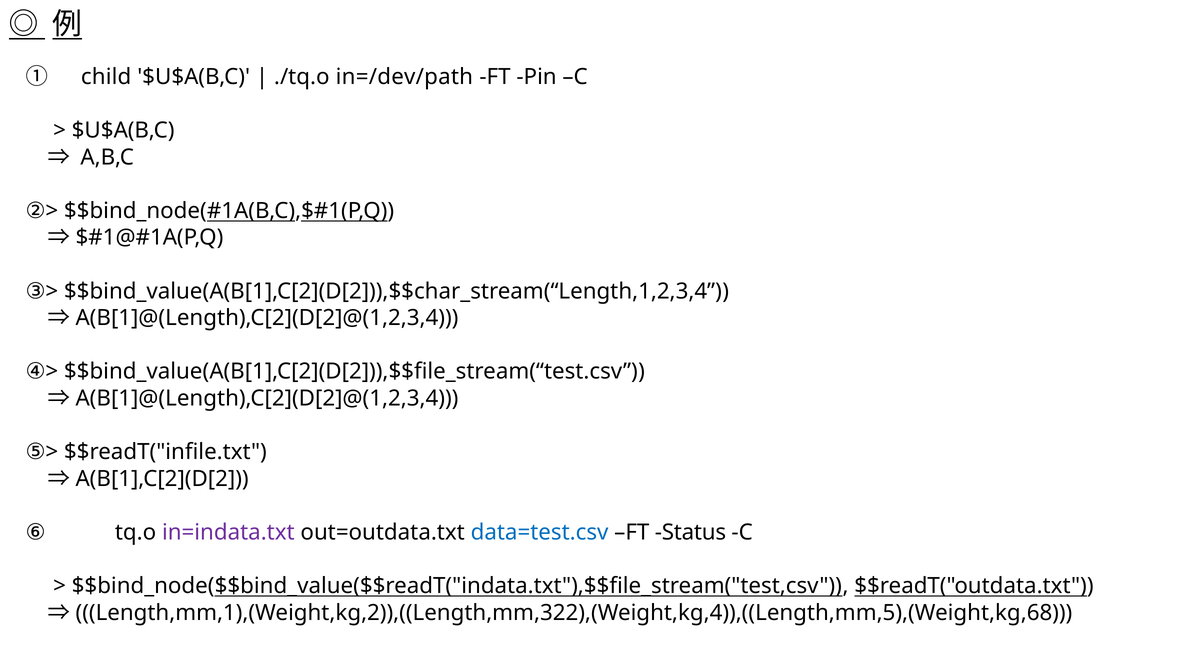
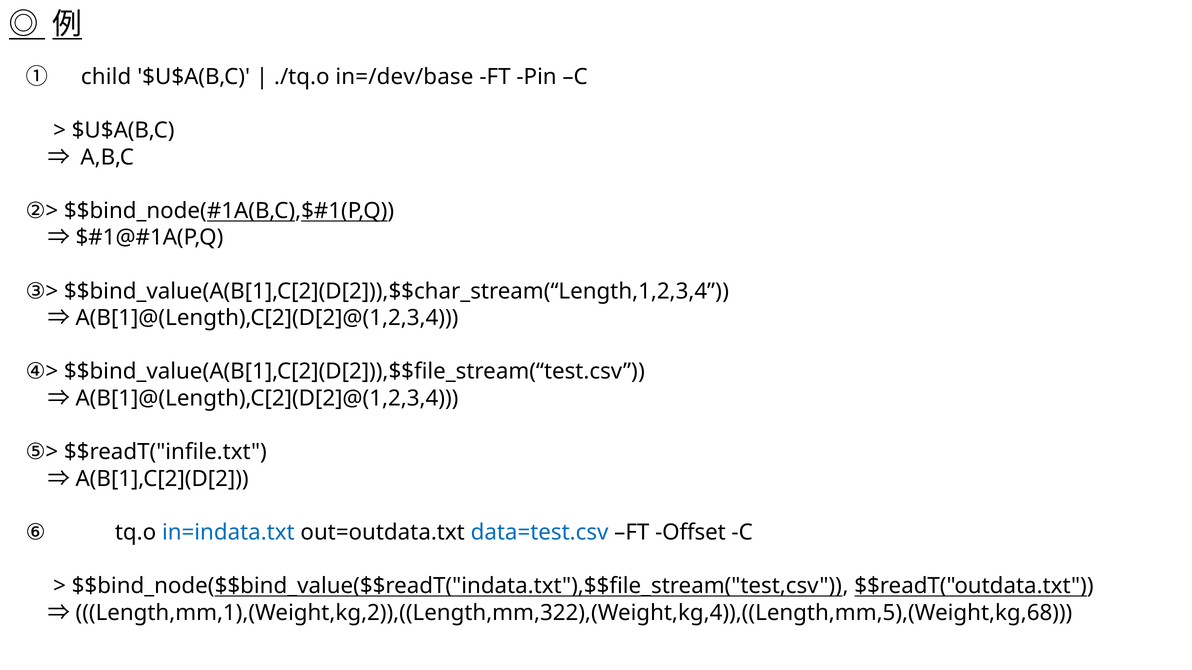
in=/dev/path: in=/dev/path -> in=/dev/base (404, 77)
in=indata.txt colour: purple -> blue (228, 533)
Status: Status -> Offset (690, 533)
